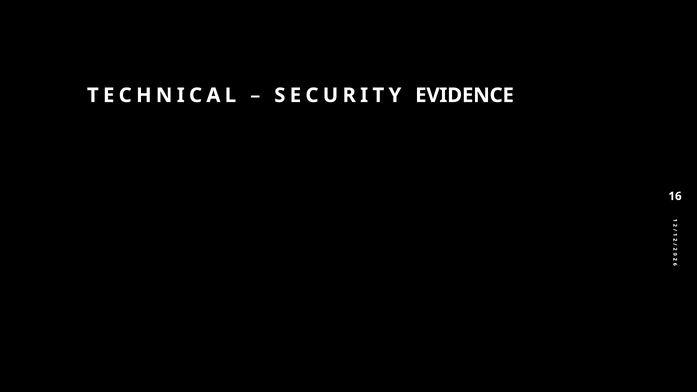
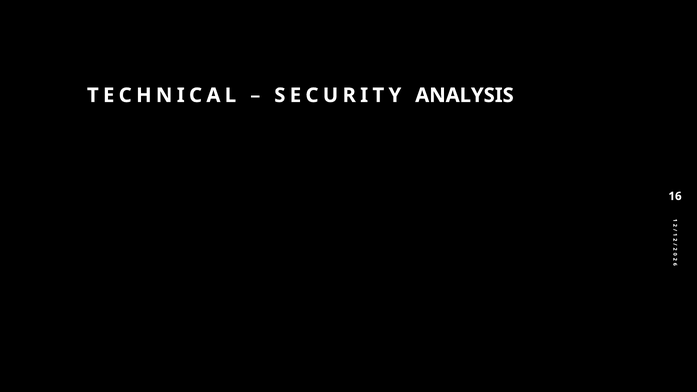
EVIDENCE: EVIDENCE -> ANALYSIS (464, 95)
